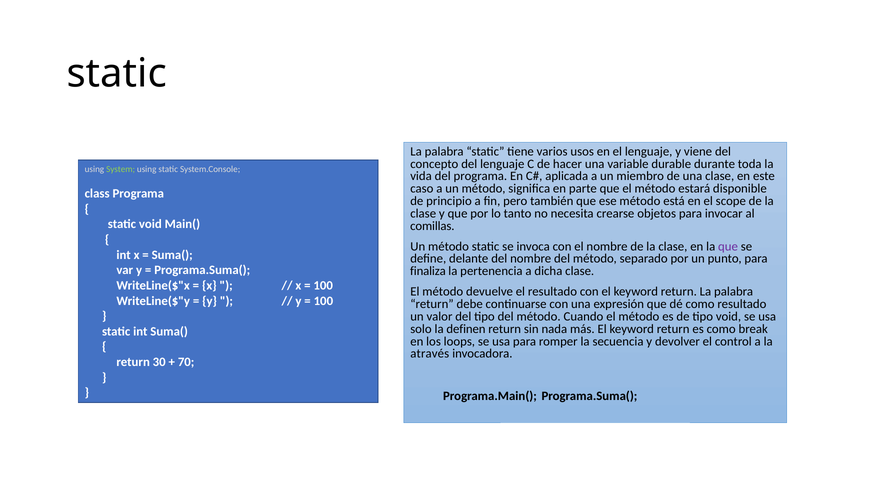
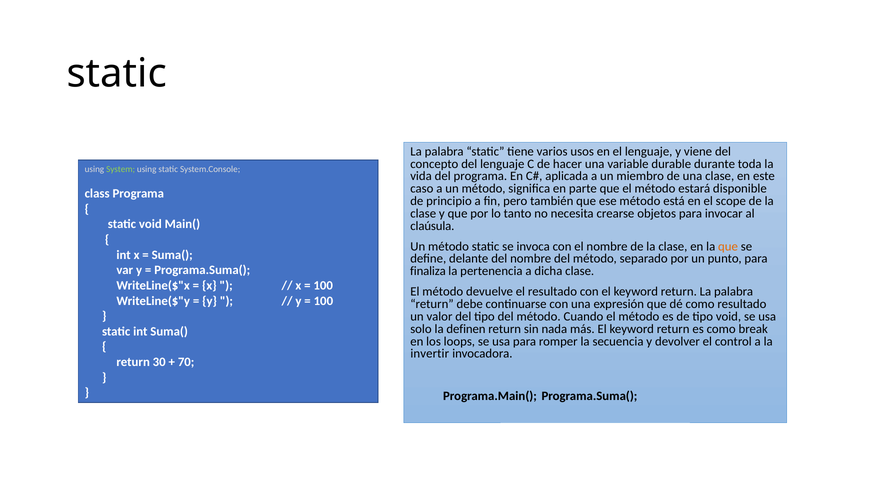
comillas: comillas -> claúsula (432, 226)
que colour: purple -> orange (728, 246)
através: através -> invertir (430, 354)
